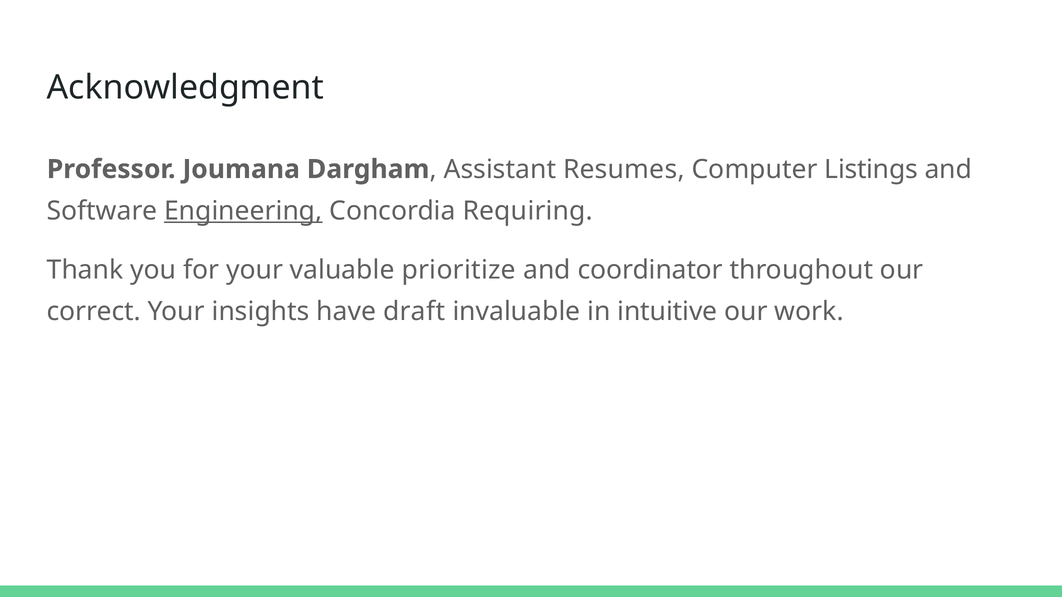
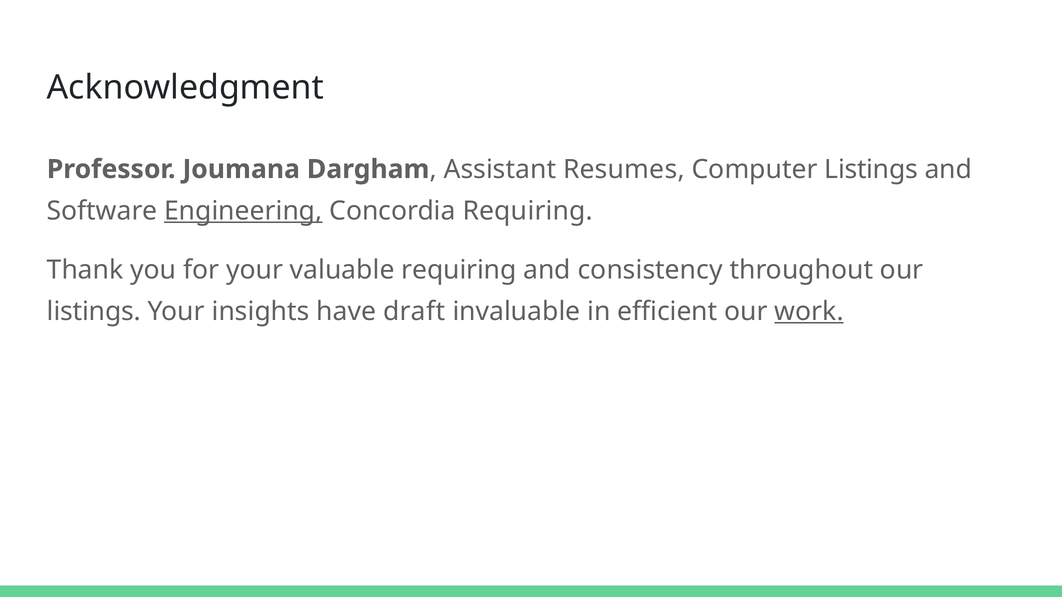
valuable prioritize: prioritize -> requiring (459, 270)
coordinator: coordinator -> consistency (650, 270)
correct: correct -> listings (94, 312)
intuitive: intuitive -> efficient (667, 312)
work underline: none -> present (809, 312)
